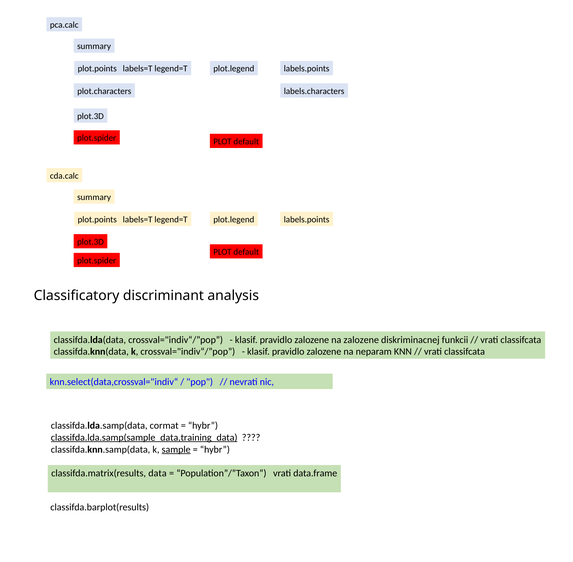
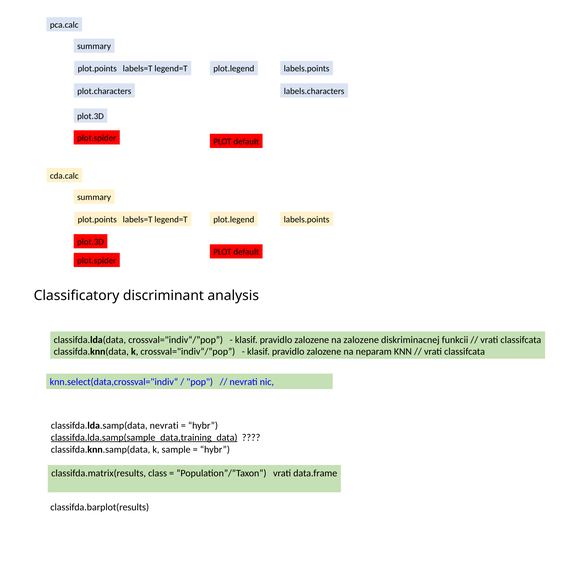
classifda.lda.samp(data cormat: cormat -> nevrati (164, 425)
sample underline: present -> none (176, 449)
data: data -> class (158, 473)
